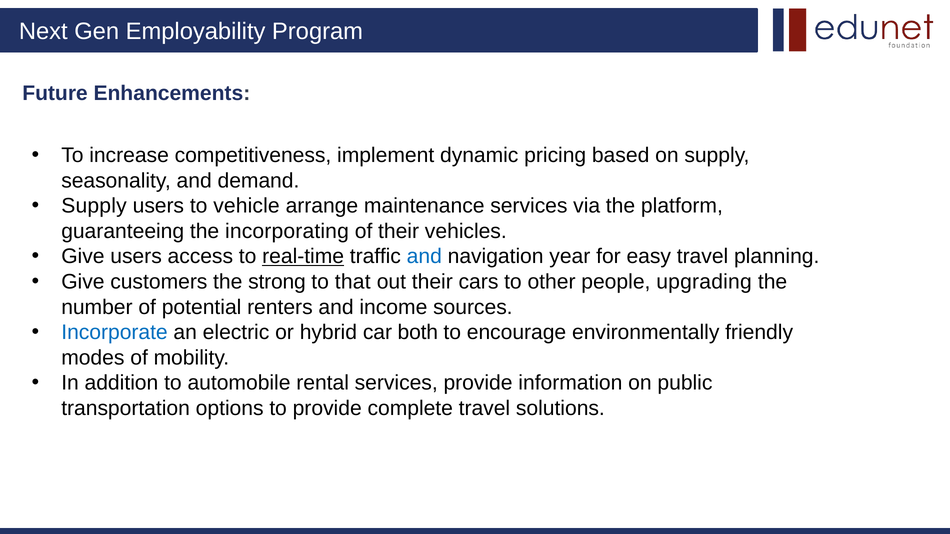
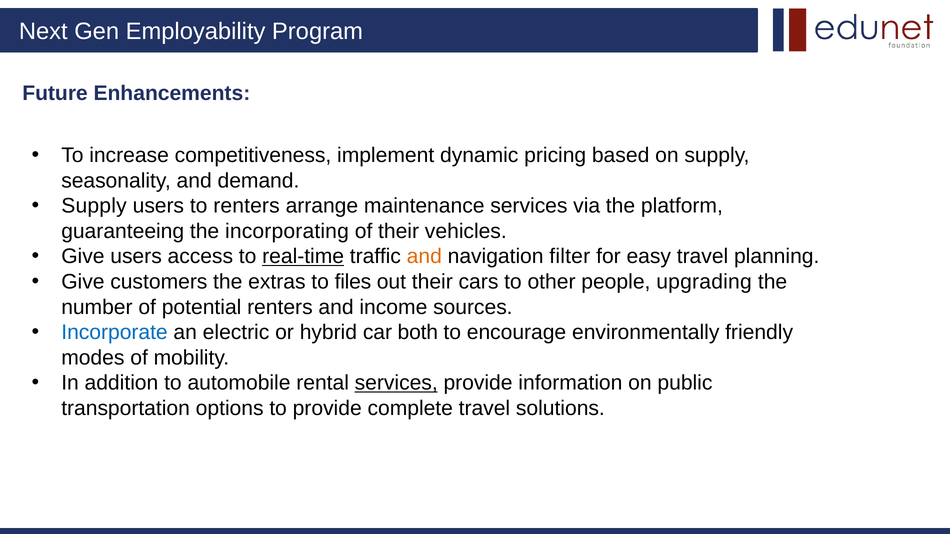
to vehicle: vehicle -> renters (246, 206)
and colour: blue -> orange (424, 257)
year: year -> filter (570, 257)
strong: strong -> extras (277, 282)
that: that -> files (353, 282)
services underline: none -> present (396, 383)
